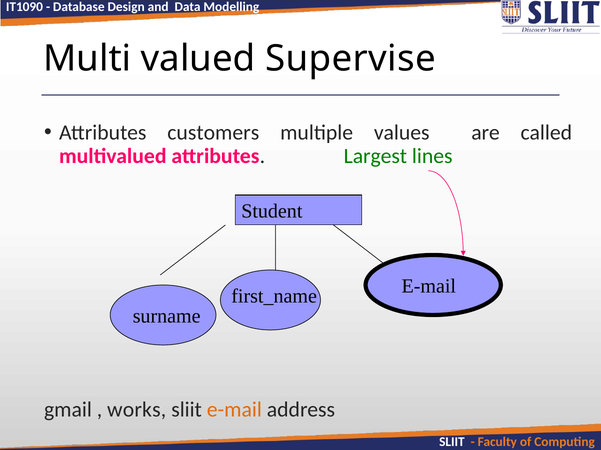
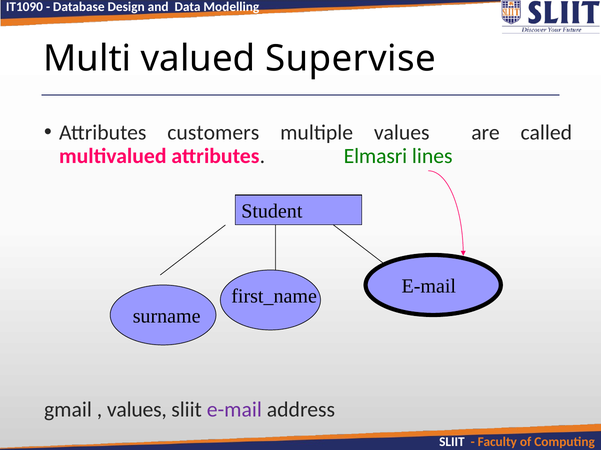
Largest: Largest -> Elmasri (375, 156)
works: works -> values (137, 410)
e-mail colour: orange -> purple (234, 410)
